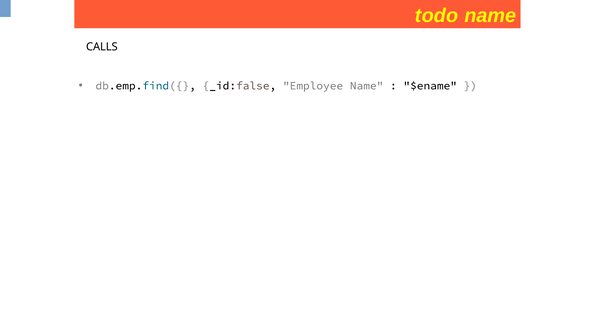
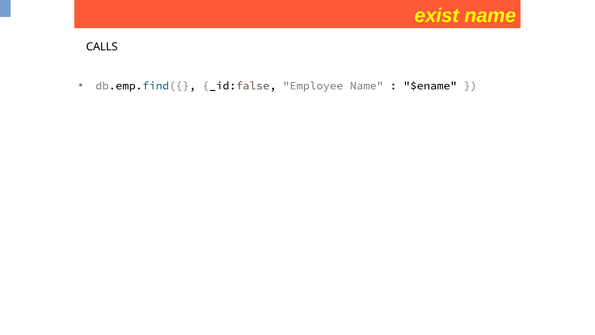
todo: todo -> exist (437, 15)
